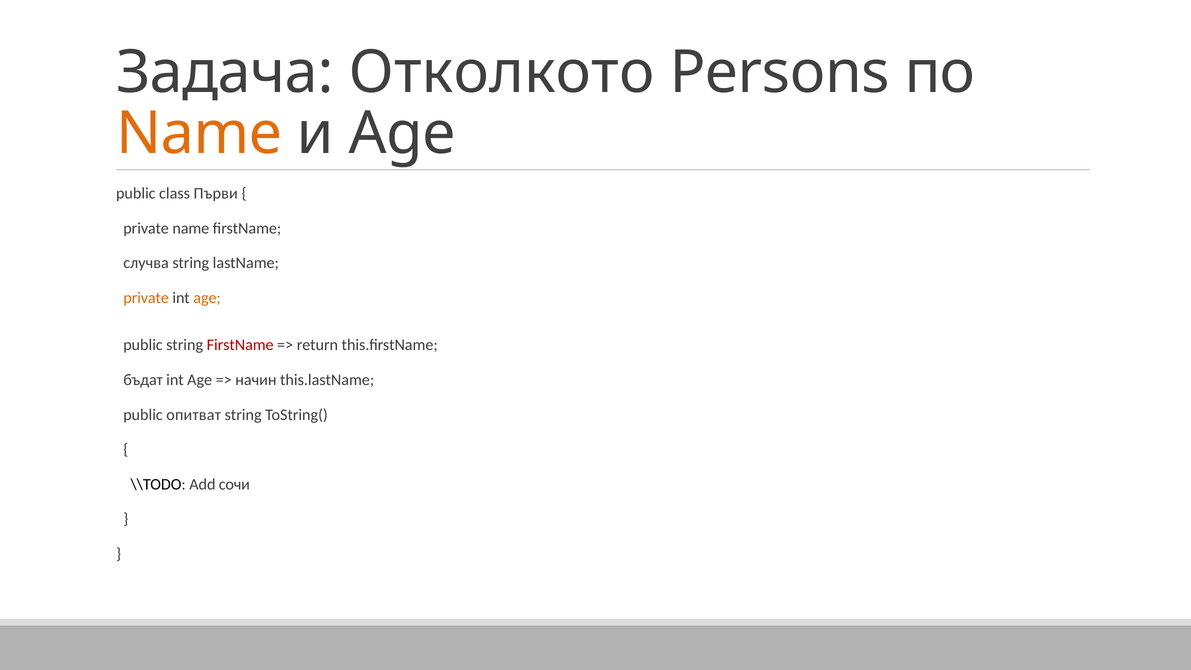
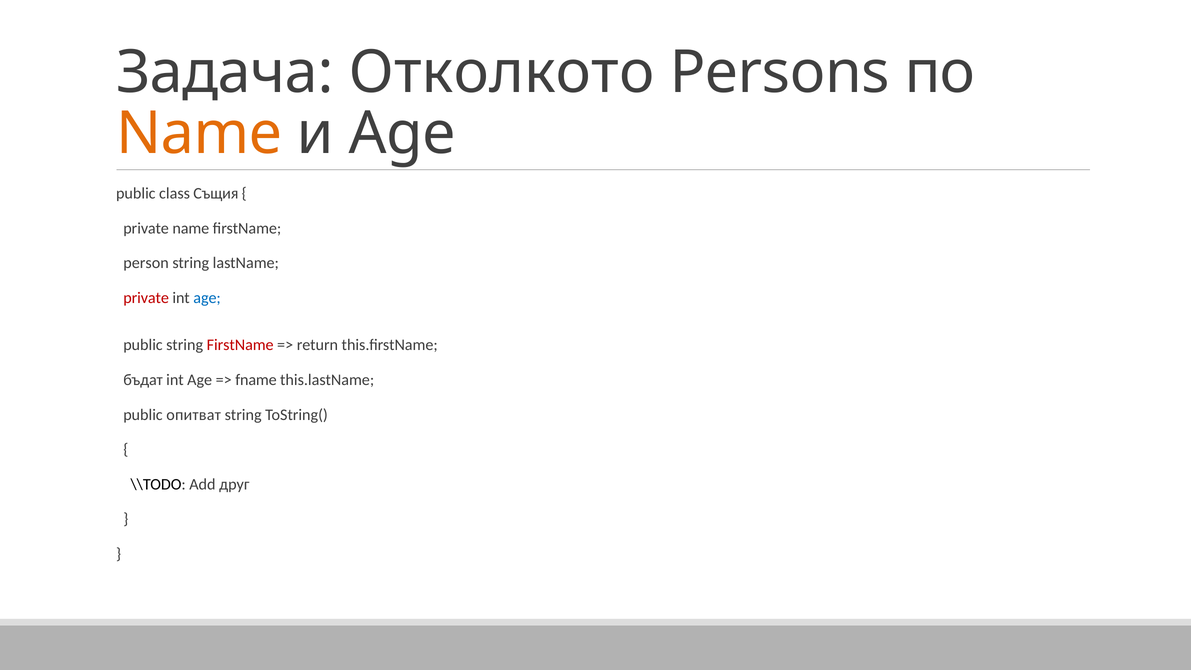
Първи: Първи -> Същия (216, 193)
случва: случва -> person (146, 263)
private colour: orange -> red (146, 298)
age colour: orange -> blue (207, 298)
начин: начин -> fname (256, 380)
сочи: сочи -> друг (234, 484)
